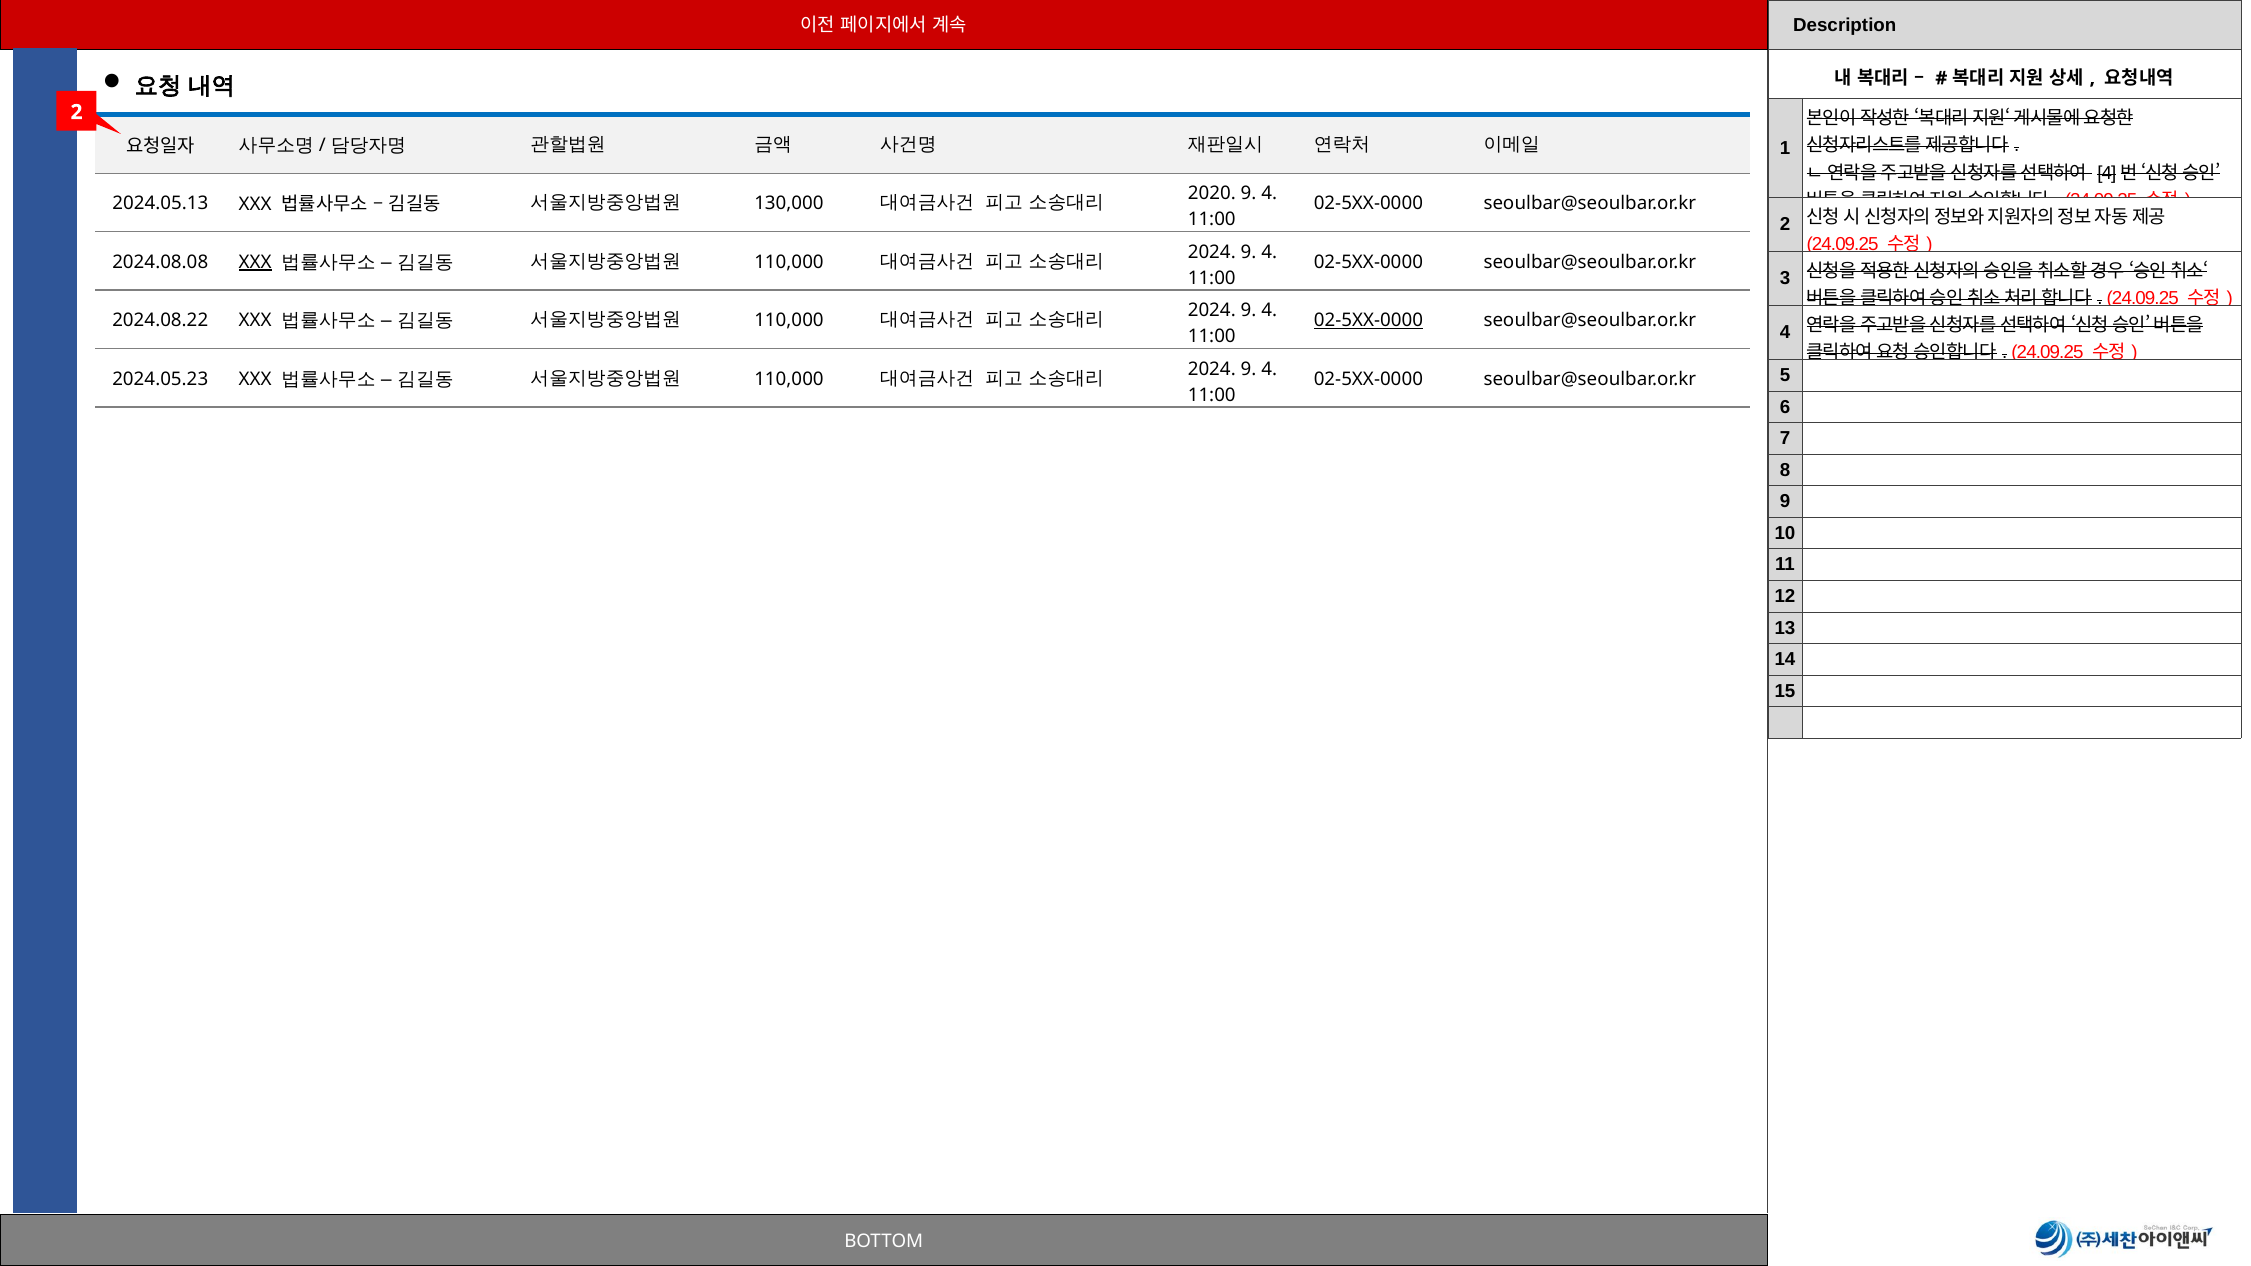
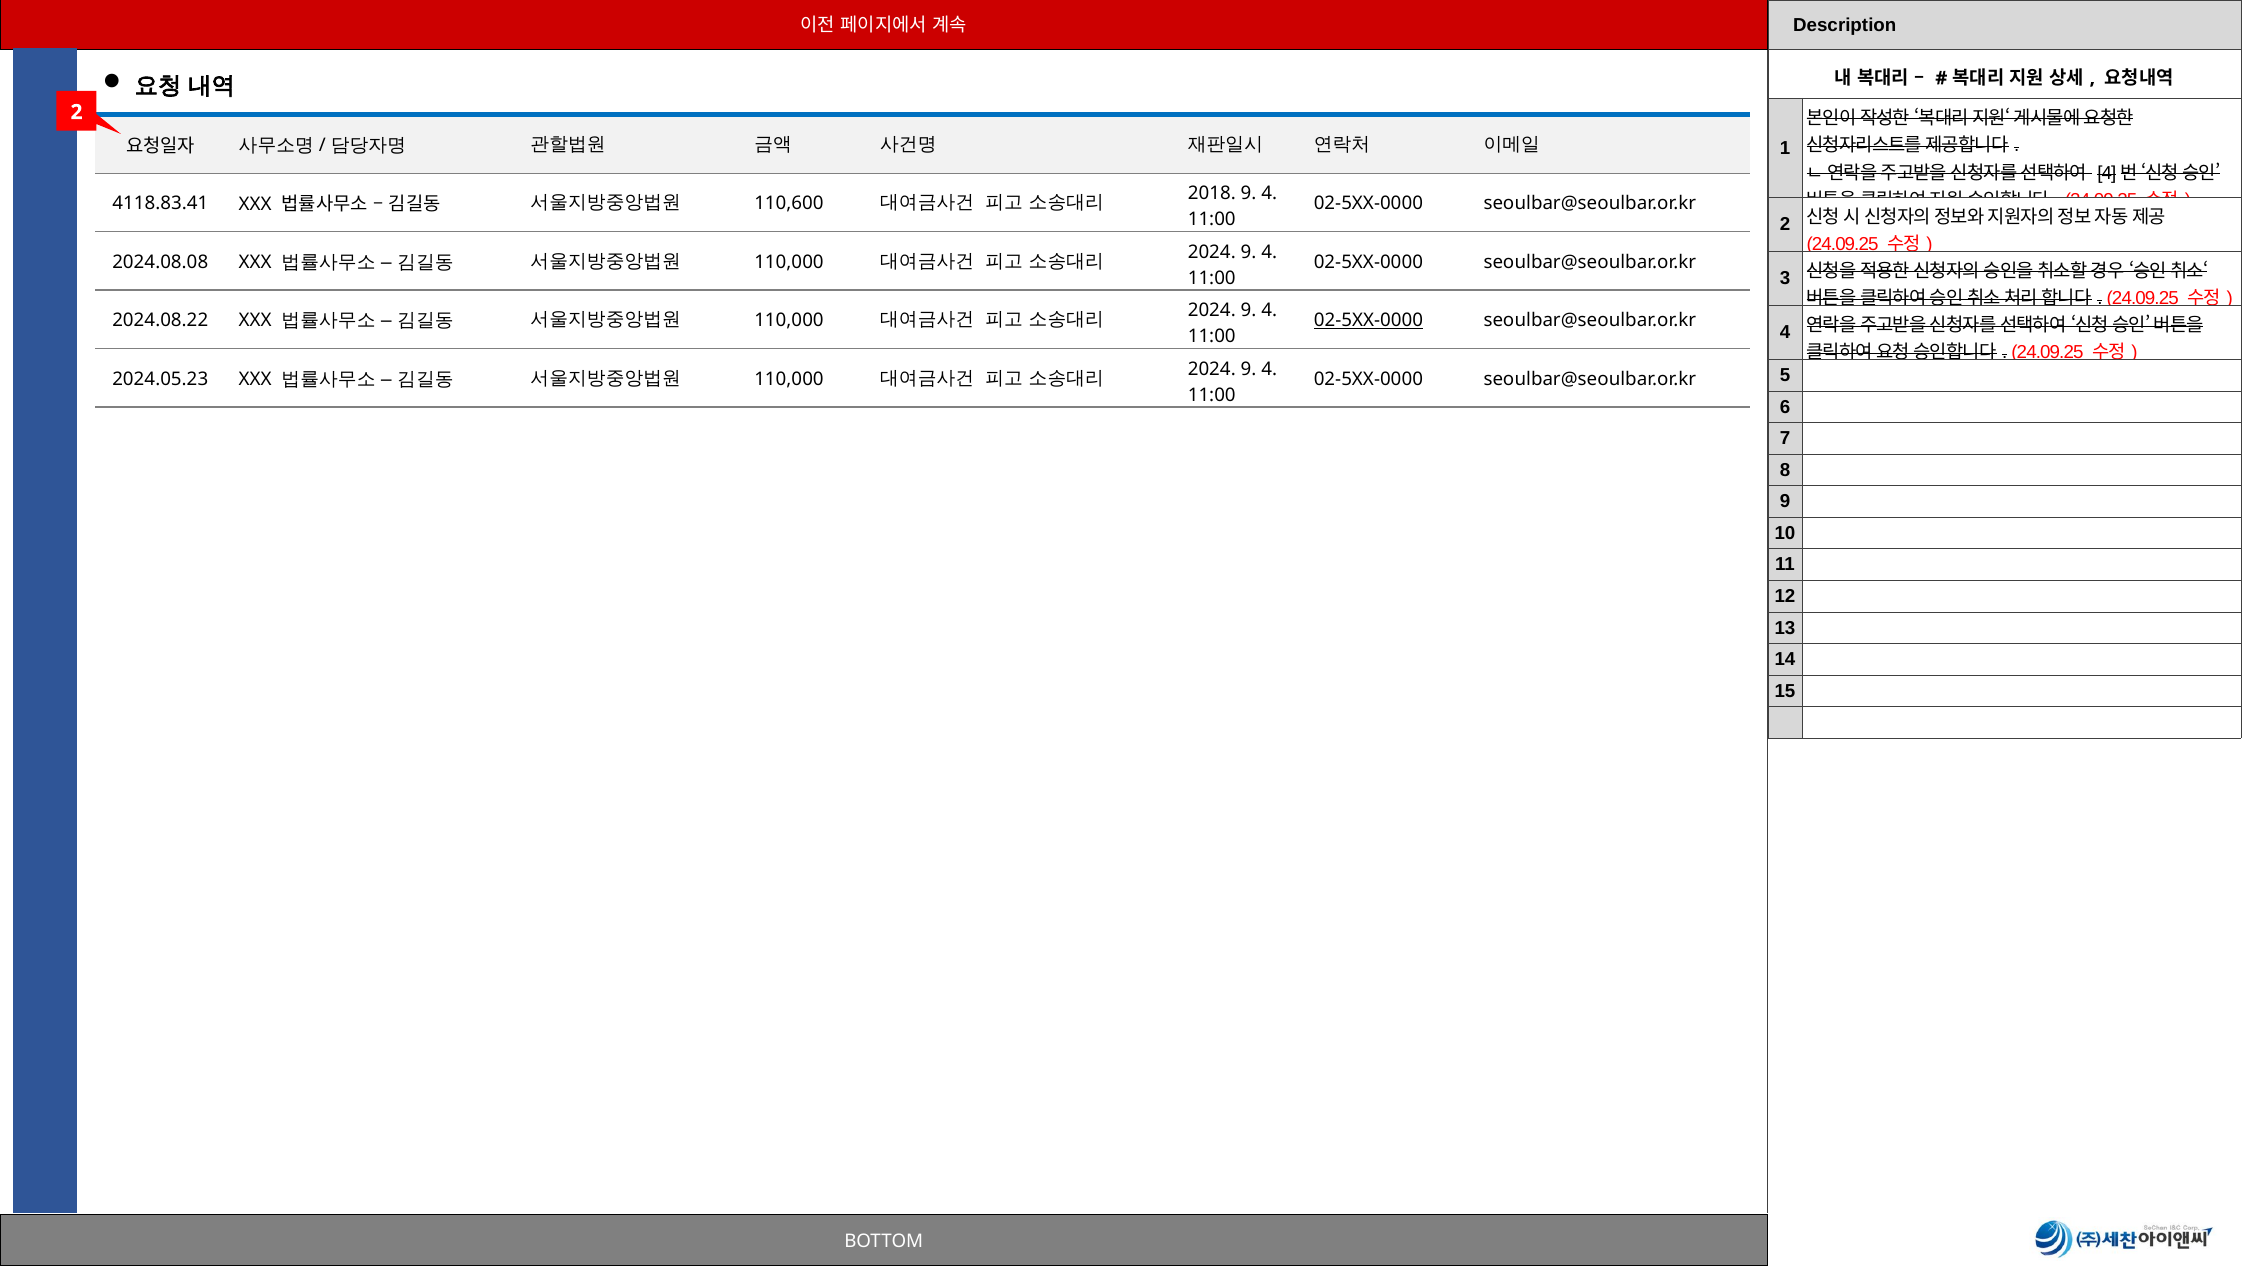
2024.05.13: 2024.05.13 -> 4118.83.41 (160, 203)
130,000: 130,000 -> 110,600 (789, 203)
2020: 2020 -> 2018 (1212, 194)
XXX underline: present -> none (255, 262)
